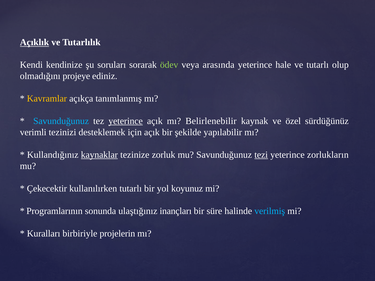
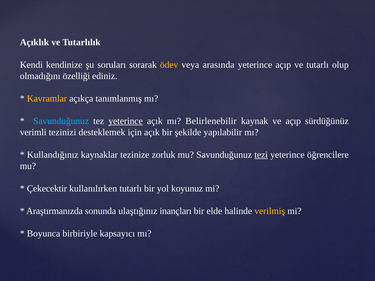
Açıklık underline: present -> none (34, 42)
ödev colour: light green -> yellow (169, 65)
yeterince hale: hale -> açıp (283, 65)
projeye: projeye -> özelliği (76, 76)
ve özel: özel -> açıp (293, 121)
kaynaklar underline: present -> none (99, 155)
zorlukların: zorlukların -> öğrencilere (328, 155)
Programlarının: Programlarının -> Araştırmanızda (55, 211)
süre: süre -> elde (214, 211)
verilmiş colour: light blue -> yellow (270, 211)
Kuralları: Kuralları -> Boyunca (44, 234)
projelerin: projelerin -> kapsayıcı (117, 234)
